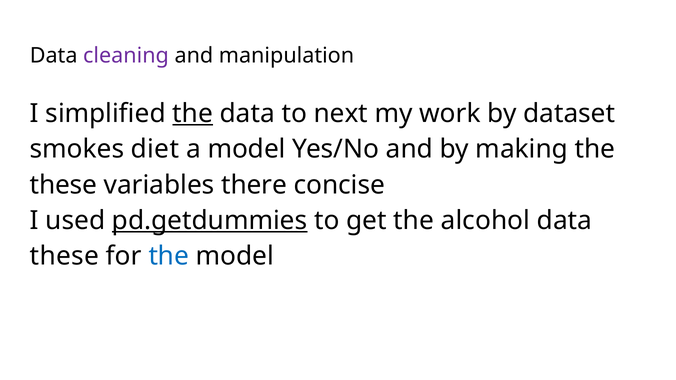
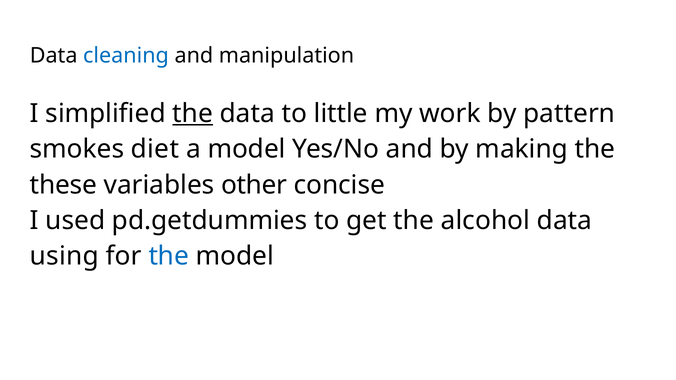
cleaning colour: purple -> blue (126, 56)
next: next -> little (341, 114)
dataset: dataset -> pattern (569, 114)
there: there -> other (254, 185)
pd.getdummies underline: present -> none (210, 221)
these: these -> using (64, 256)
